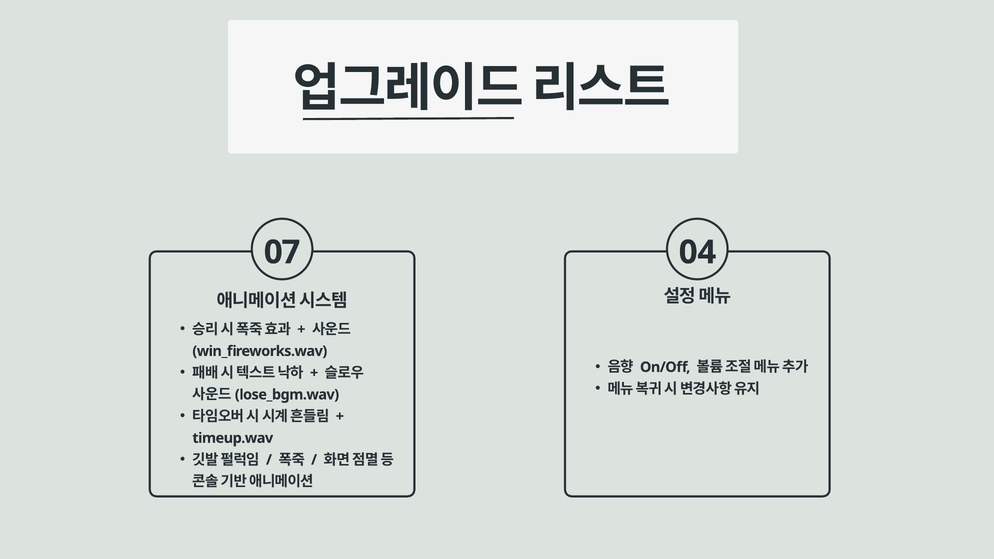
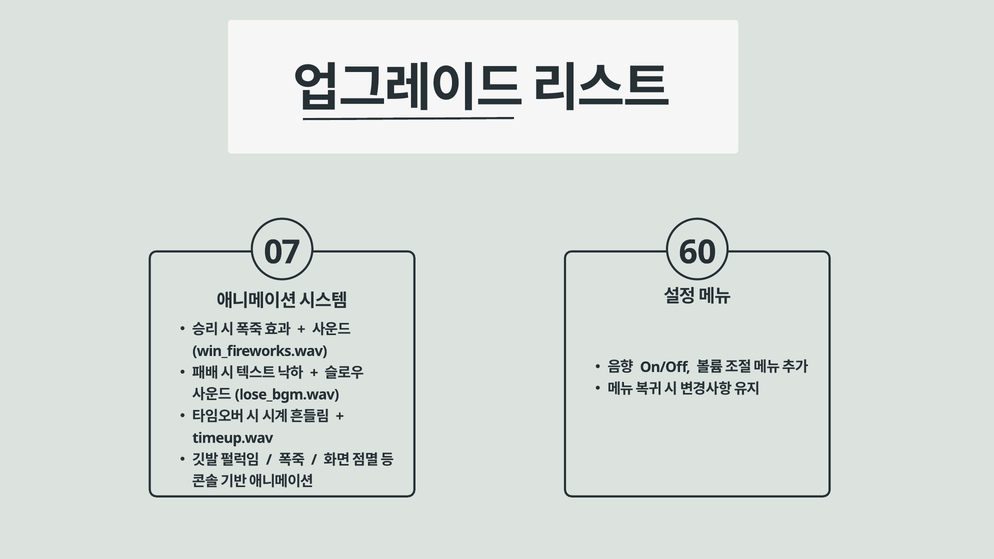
04: 04 -> 60 (697, 252)
